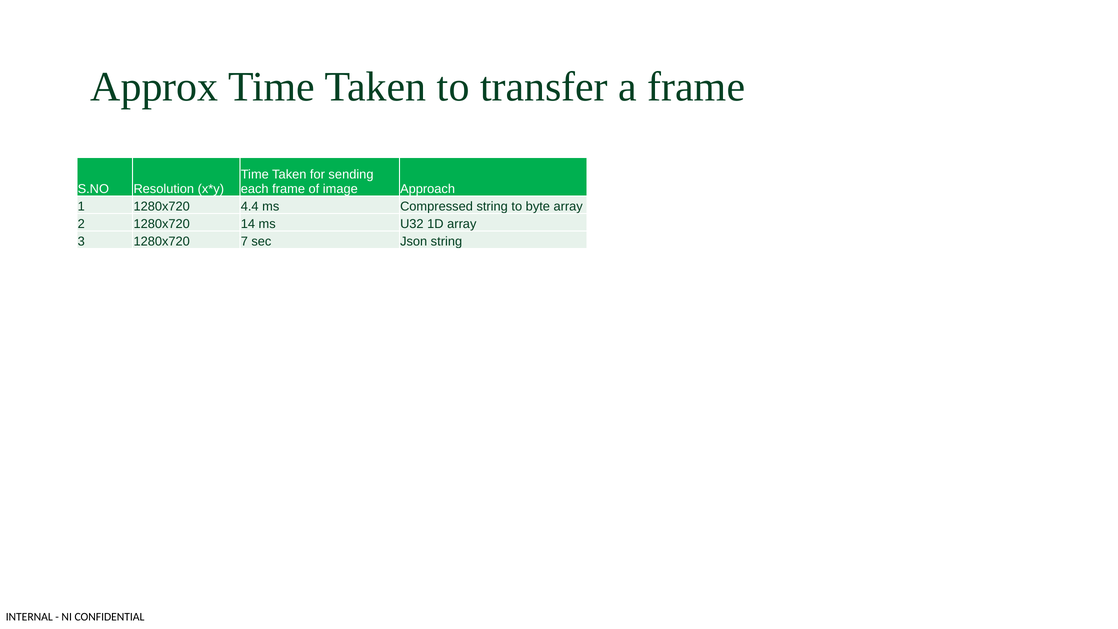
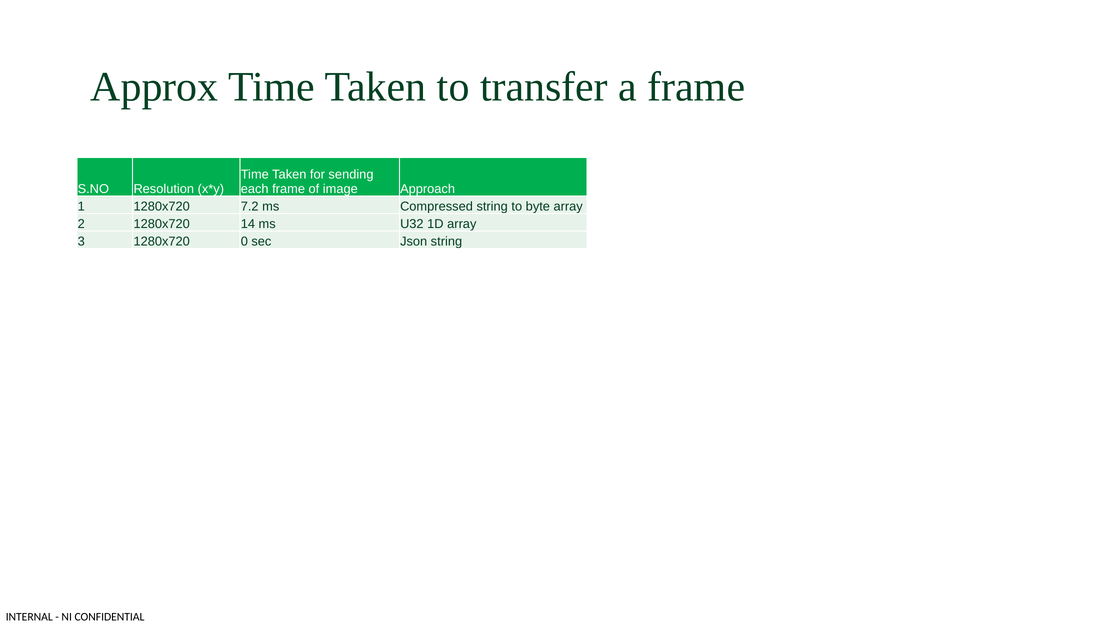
4.4: 4.4 -> 7.2 (250, 206)
7: 7 -> 0 (244, 241)
